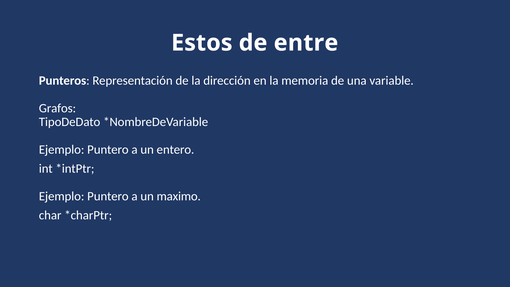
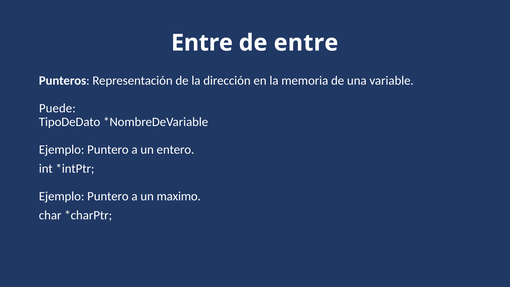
Estos: Estos -> Entre (202, 43)
Grafos: Grafos -> Puede (57, 108)
